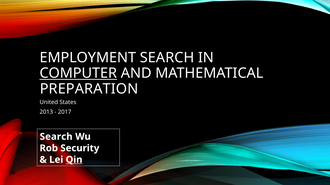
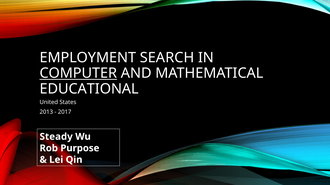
PREPARATION: PREPARATION -> EDUCATIONAL (89, 89)
Search: Search -> Steady (56, 137)
Security: Security -> Purpose (80, 149)
Qin underline: present -> none (74, 160)
